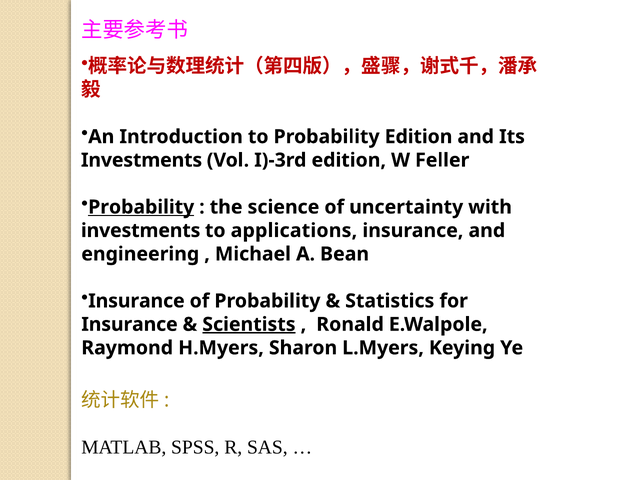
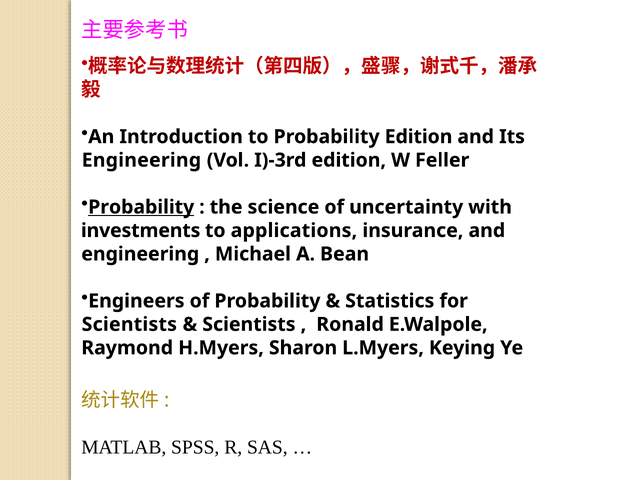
Investments: Investments -> Engineering (141, 160)
Insurance: Insurance -> Engineers (136, 301)
Insurance: Insurance -> Scientists (129, 324)
Scientists underline: present -> none (249, 324)
